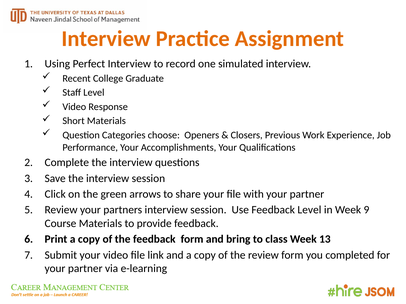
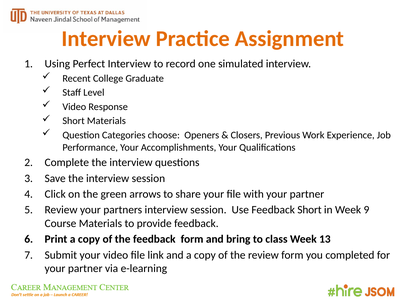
Feedback Level: Level -> Short (309, 210)
